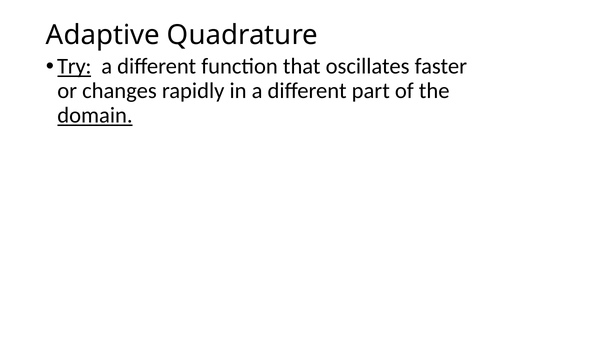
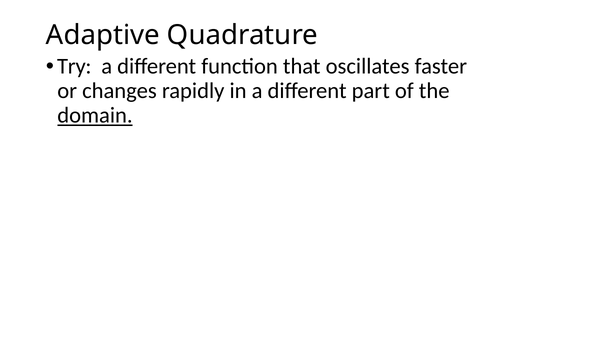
Try underline: present -> none (74, 67)
